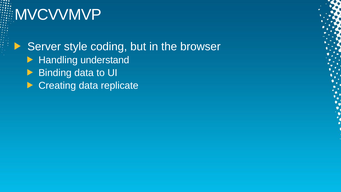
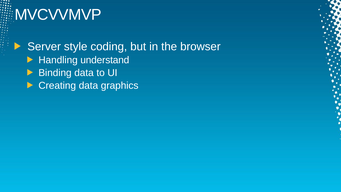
replicate: replicate -> graphics (120, 86)
